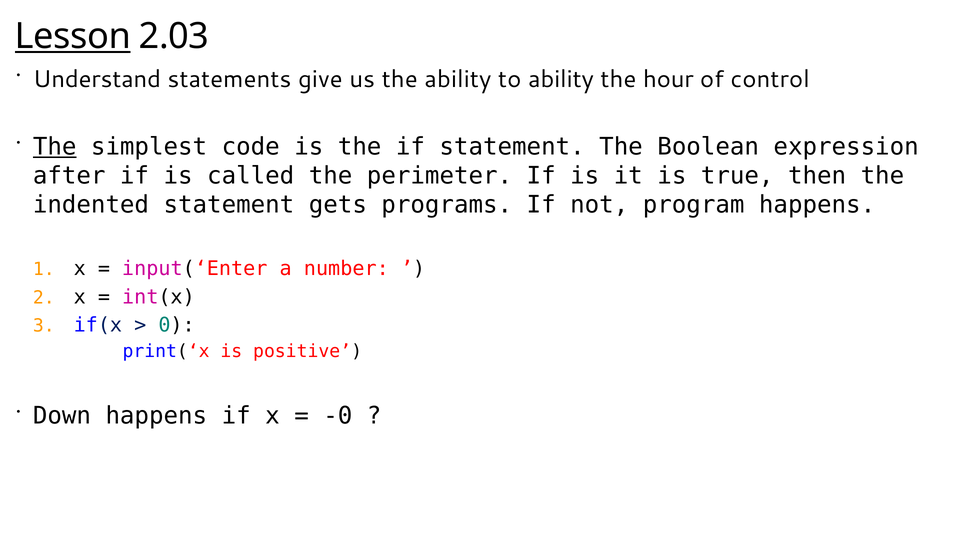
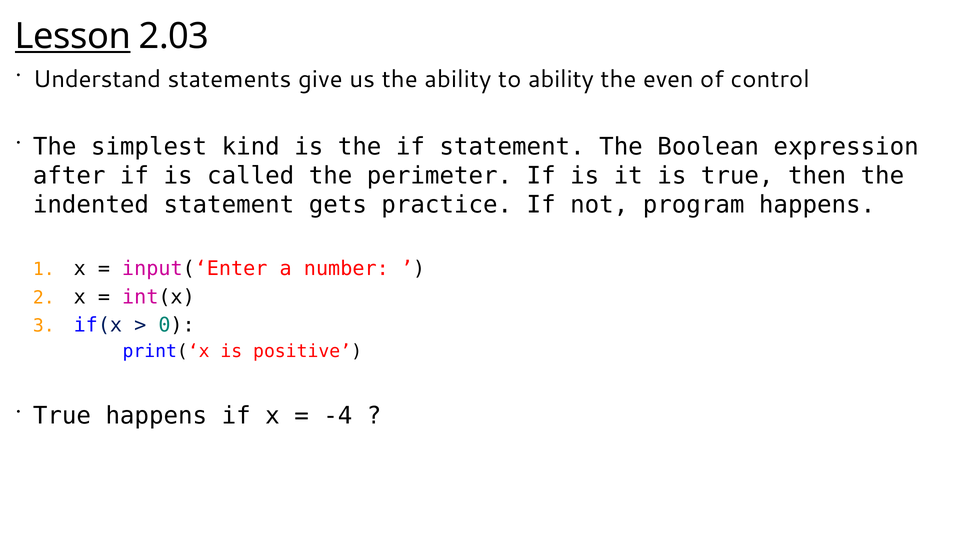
hour: hour -> even (668, 79)
The underline: present -> none (55, 147)
code: code -> kind (251, 147)
programs: programs -> practice (447, 205)
Down: Down -> True (62, 416)
-0: -0 -> -4 (338, 416)
